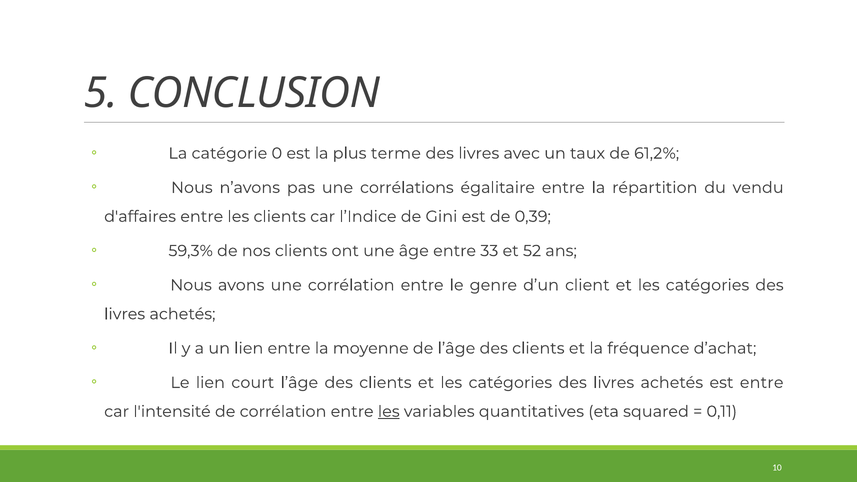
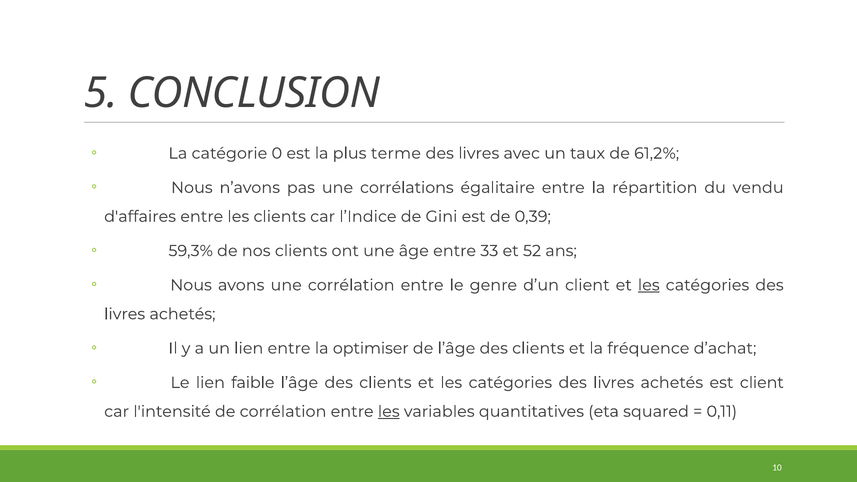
les underline: none -> present (649, 285)
moyenne: moyenne -> optimiser (371, 348)
court: court -> faible (253, 383)
est entre: entre -> client (762, 383)
